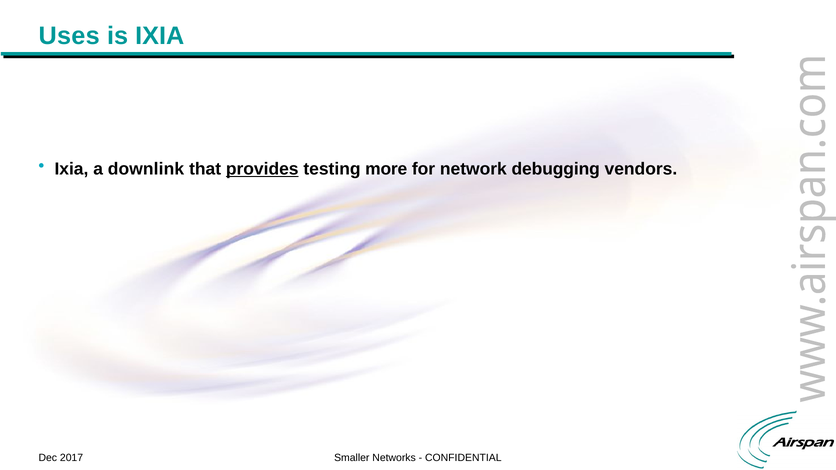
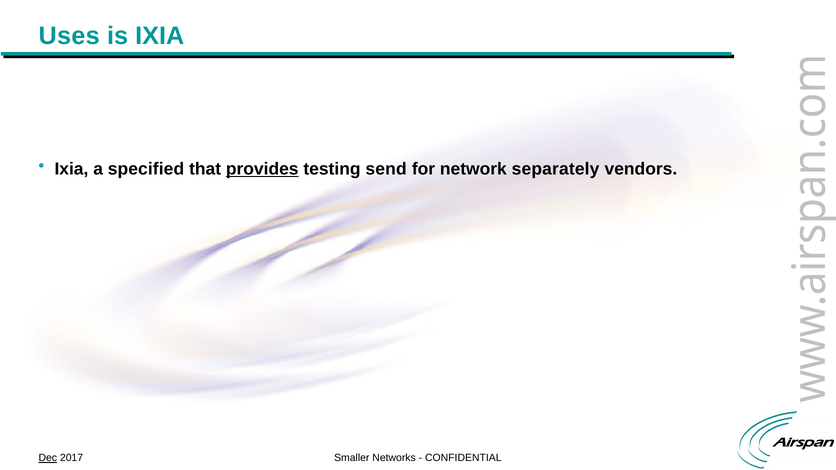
downlink: downlink -> specified (146, 169)
more: more -> send (386, 169)
debugging: debugging -> separately (556, 169)
Dec underline: none -> present (48, 458)
